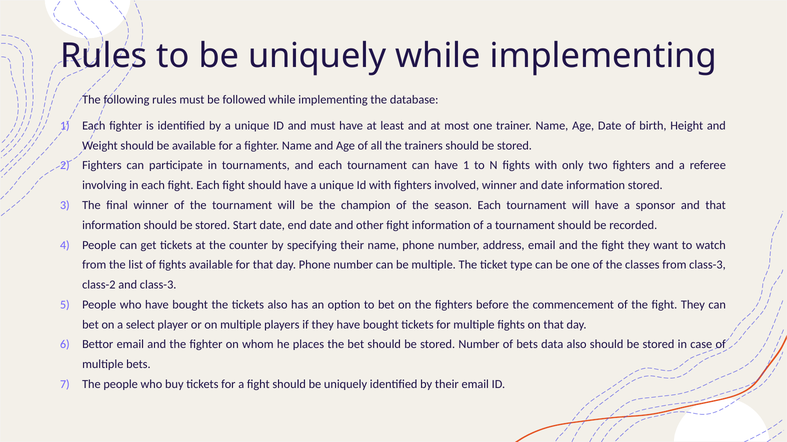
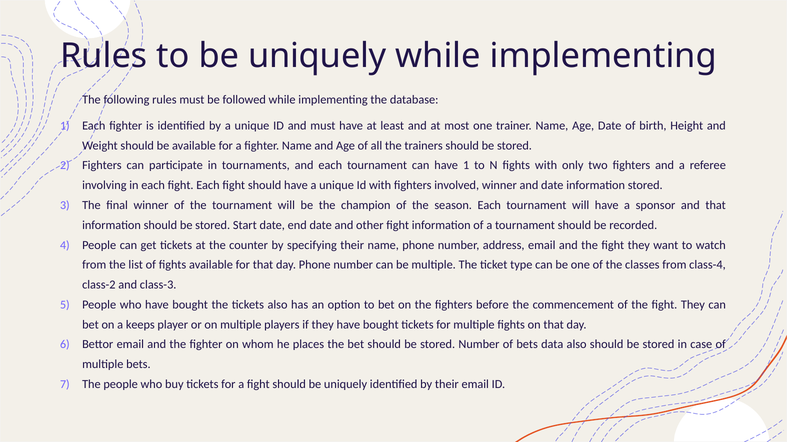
from class-3: class-3 -> class-4 (707, 265)
select: select -> keeps (140, 325)
